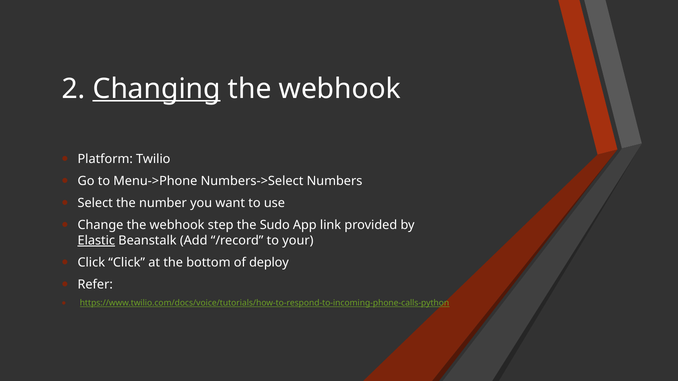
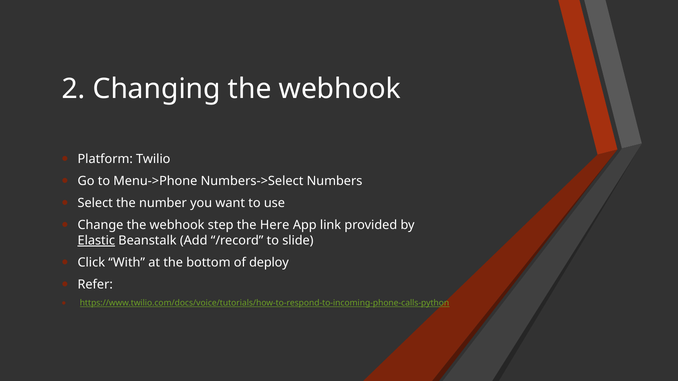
Changing underline: present -> none (157, 89)
Sudo: Sudo -> Here (275, 225)
your: your -> slide (298, 241)
Click Click: Click -> With (127, 263)
